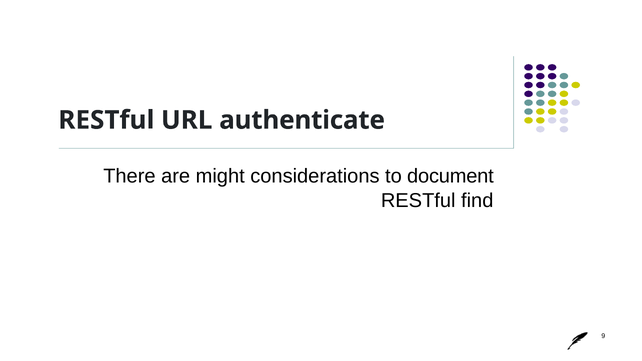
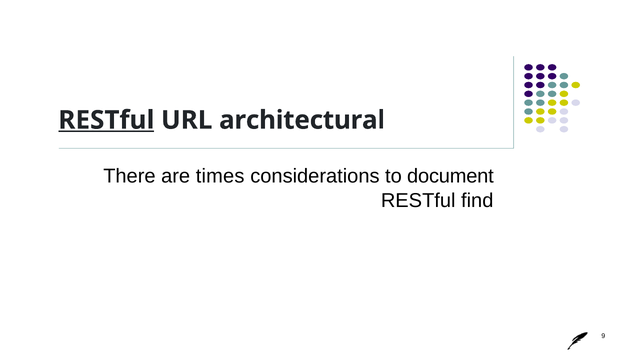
RESTful underline: none -> present (106, 120)
authenticate: authenticate -> architectural (302, 120)
might: might -> times (220, 176)
